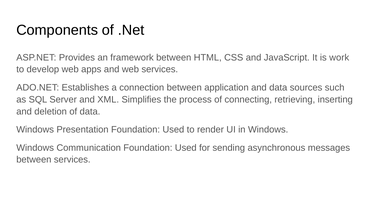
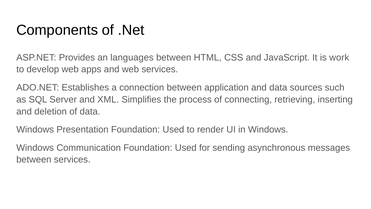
framework: framework -> languages (132, 57)
